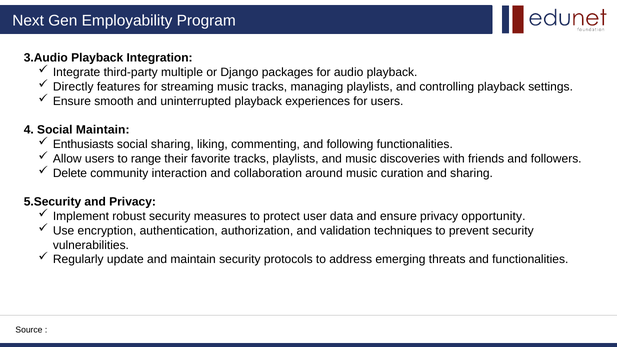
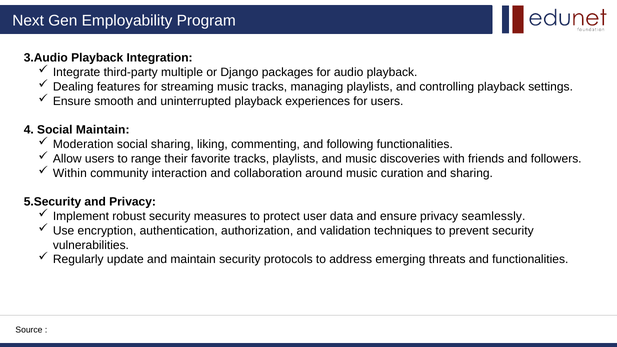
Directly: Directly -> Dealing (73, 87)
Enthusiasts: Enthusiasts -> Moderation (83, 144)
Delete: Delete -> Within (70, 173)
opportunity: opportunity -> seamlessly (493, 216)
